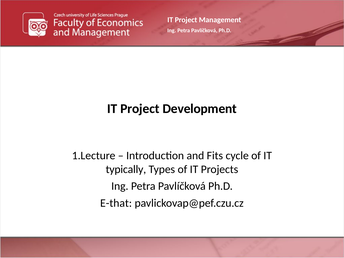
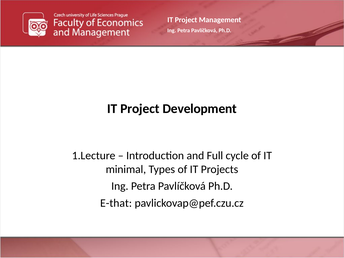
Fits: Fits -> Full (215, 156)
typically: typically -> minimal (126, 169)
